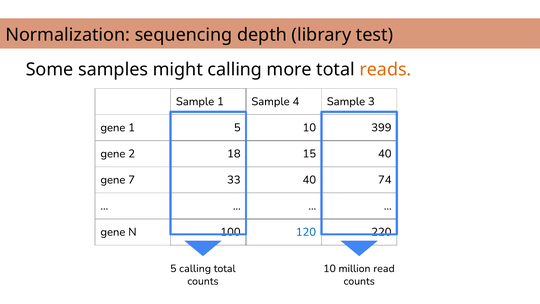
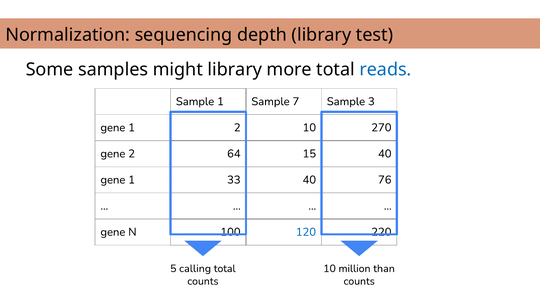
might calling: calling -> library (235, 70)
reads colour: orange -> blue (385, 70)
4: 4 -> 7 (296, 101)
1 5: 5 -> 2 (237, 127)
399: 399 -> 270 (381, 127)
18: 18 -> 64 (234, 154)
7: 7 -> 1 (132, 180)
74: 74 -> 76 (385, 180)
read: read -> than (384, 268)
